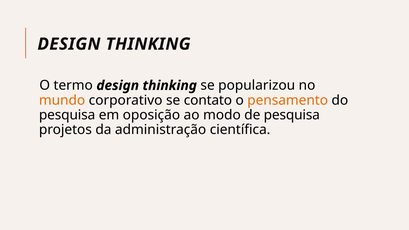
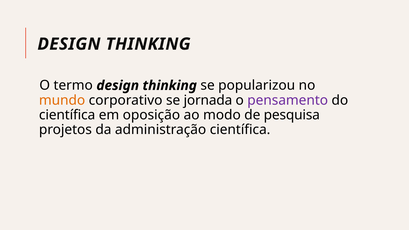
contato: contato -> jornada (208, 100)
pensamento colour: orange -> purple (288, 100)
pesquisa: pesquisa -> científica (67, 115)
